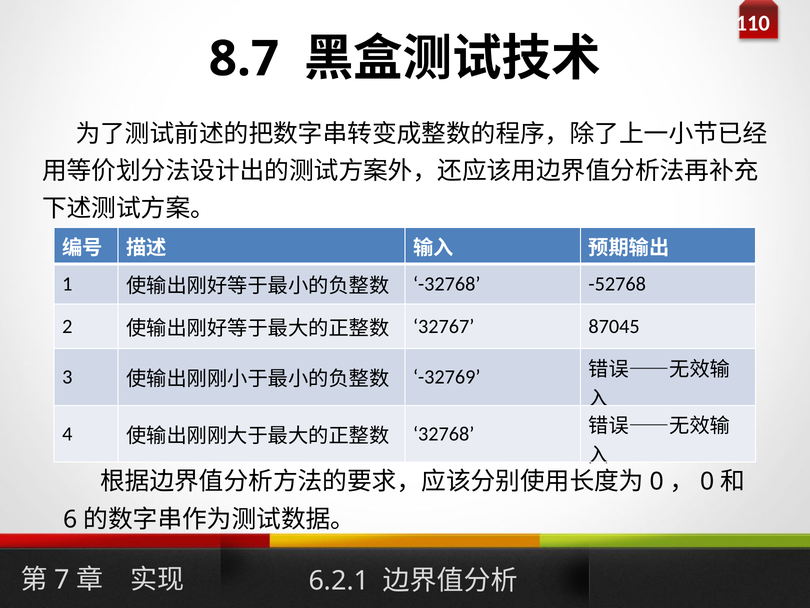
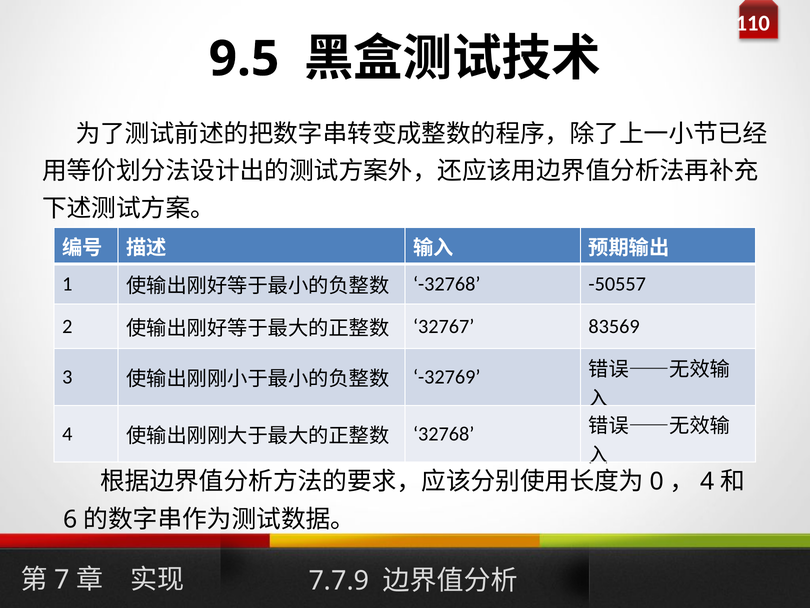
8.7: 8.7 -> 9.5 (244, 59)
-52768: -52768 -> -50557 (617, 284)
87045: 87045 -> 83569 (614, 326)
0: 0 -> 4 (707, 481)
6.2.1: 6.2.1 -> 7.7.9 (339, 580)
